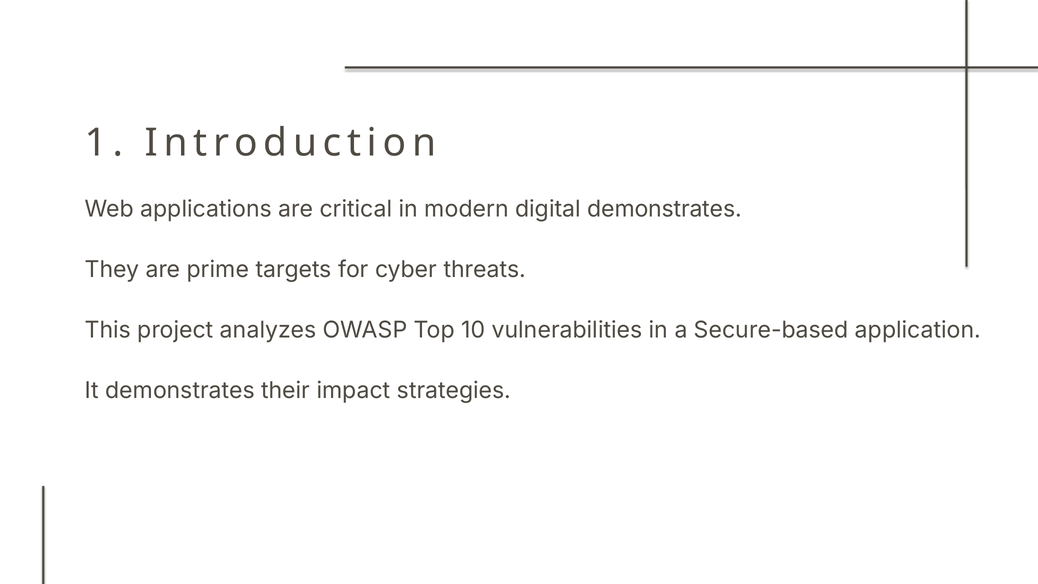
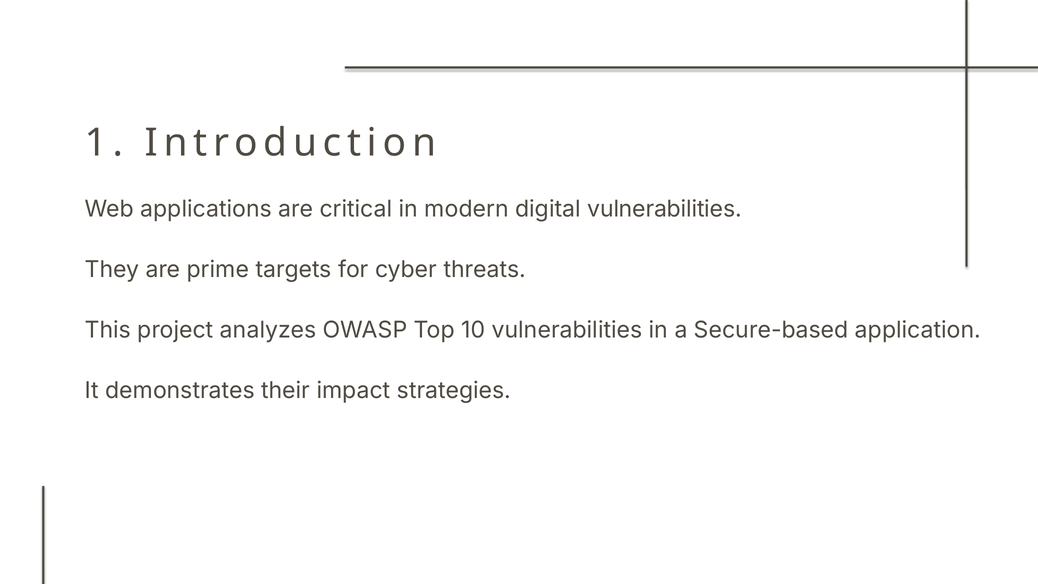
digital demonstrates: demonstrates -> vulnerabilities (665, 209)
